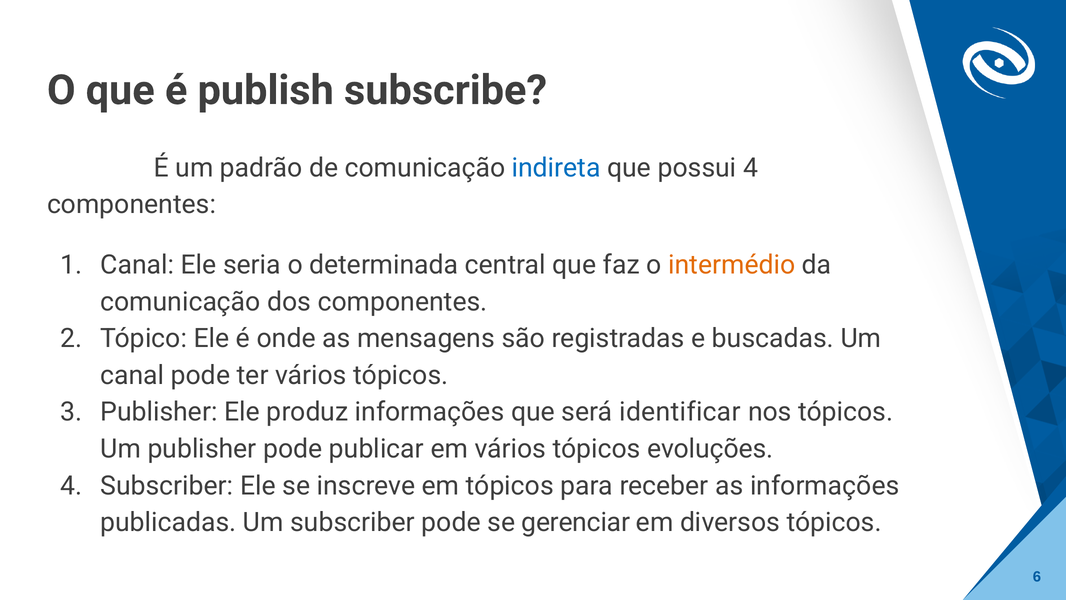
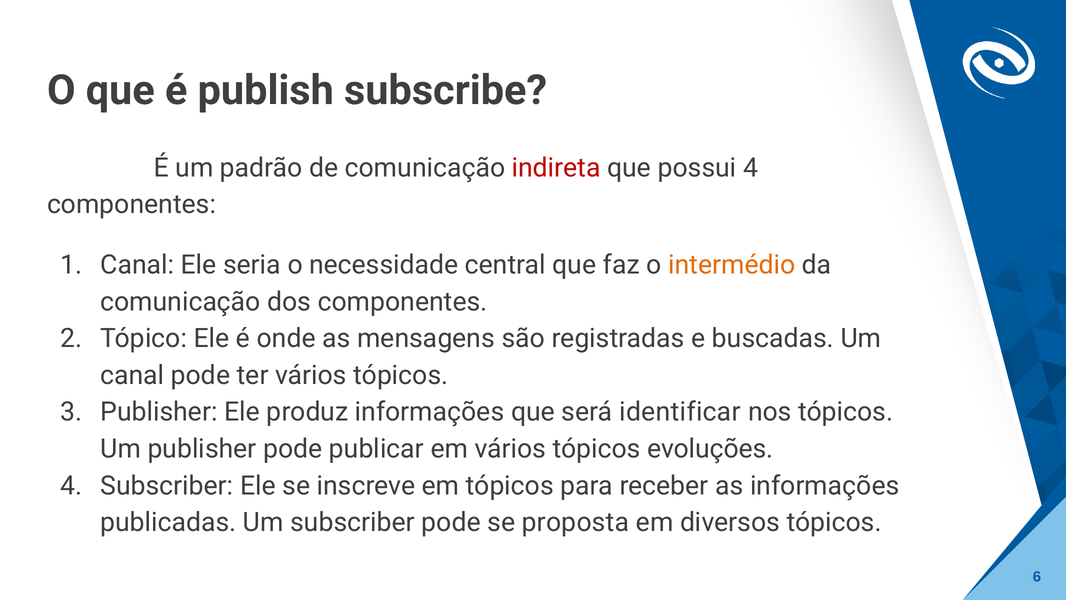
indireta colour: blue -> red (556, 168)
determinada: determinada -> necessidade (384, 265)
gerenciar: gerenciar -> proposta (575, 522)
